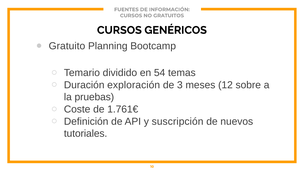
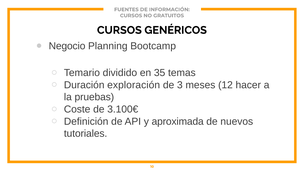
Gratuito: Gratuito -> Negocio (67, 46)
54: 54 -> 35 (160, 73)
sobre: sobre -> hacer (248, 85)
1.761€: 1.761€ -> 3.100€ (123, 109)
suscripción: suscripción -> aproximada (178, 121)
